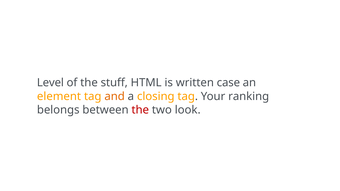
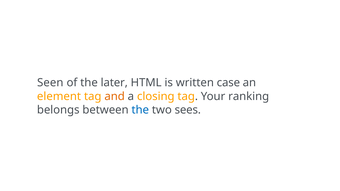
Level: Level -> Seen (50, 83)
stuff: stuff -> later (114, 83)
the colour: red -> blue (140, 110)
look: look -> sees (188, 110)
